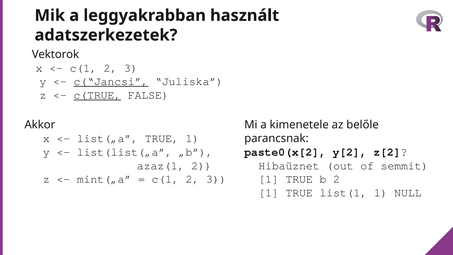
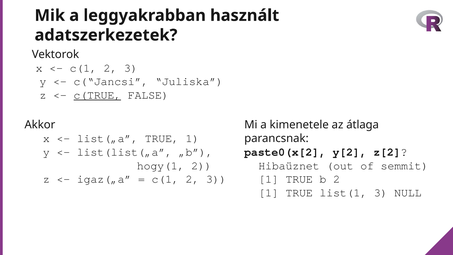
c(“Jancsi underline: present -> none (111, 82)
belőle: belőle -> átlaga (363, 125)
azaz(1: azaz(1 -> hogy(1 (161, 165)
mint(„a: mint(„a -> igaz(„a (104, 179)
list(1 1: 1 -> 3 (381, 193)
